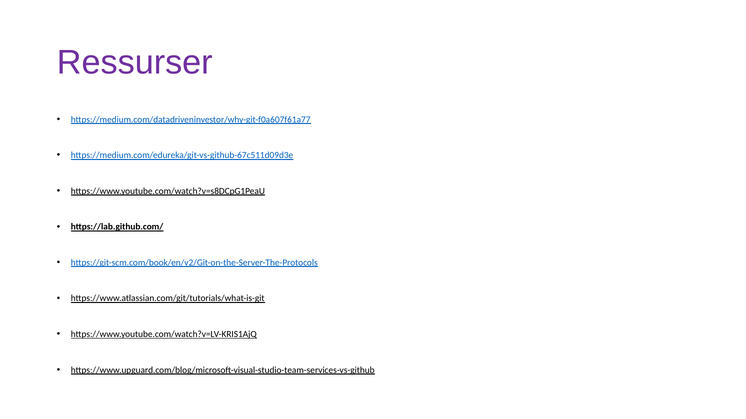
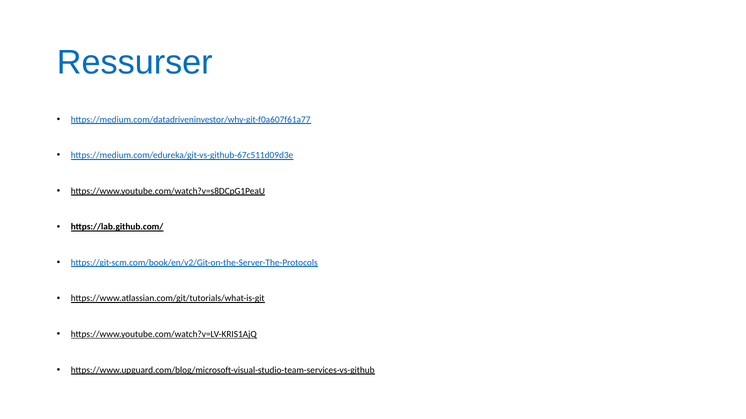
Ressurser colour: purple -> blue (135, 63)
